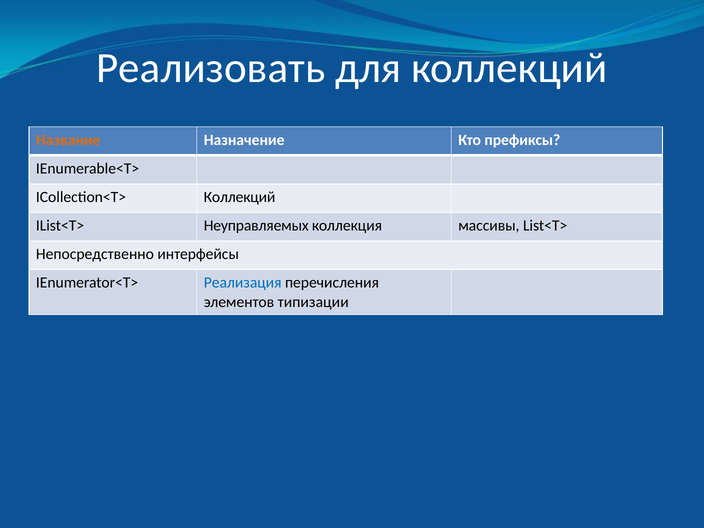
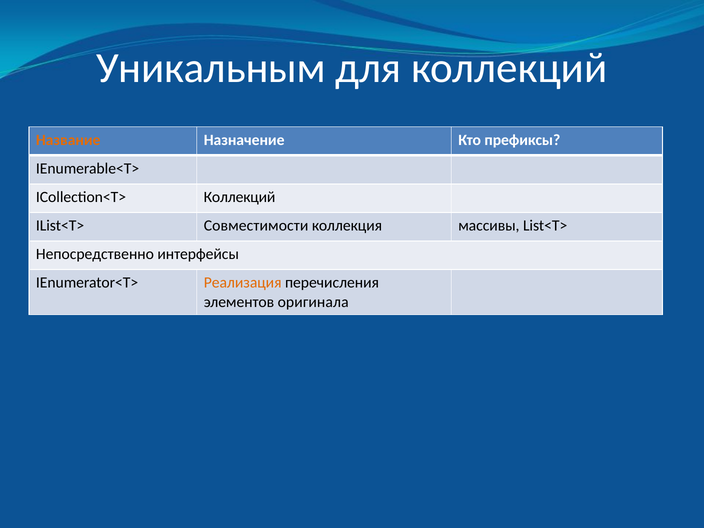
Реализовать: Реализовать -> Уникальным (211, 68)
Неуправляемых: Неуправляемых -> Совместимости (256, 226)
Реализация colour: blue -> orange (243, 283)
типизации: типизации -> оригинала (313, 302)
